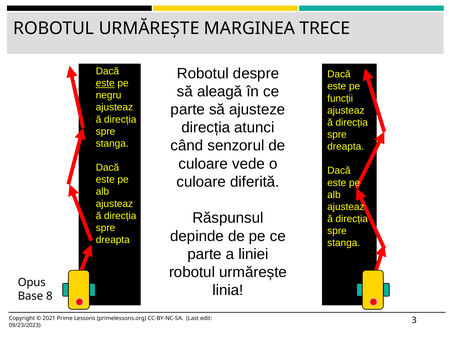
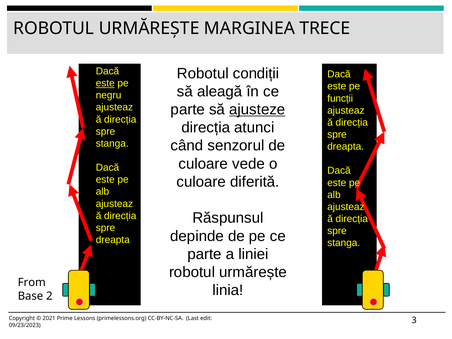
despre: despre -> condiții (256, 73)
ajusteze underline: none -> present (257, 110)
Opus: Opus -> From (32, 283)
8: 8 -> 2 (49, 296)
